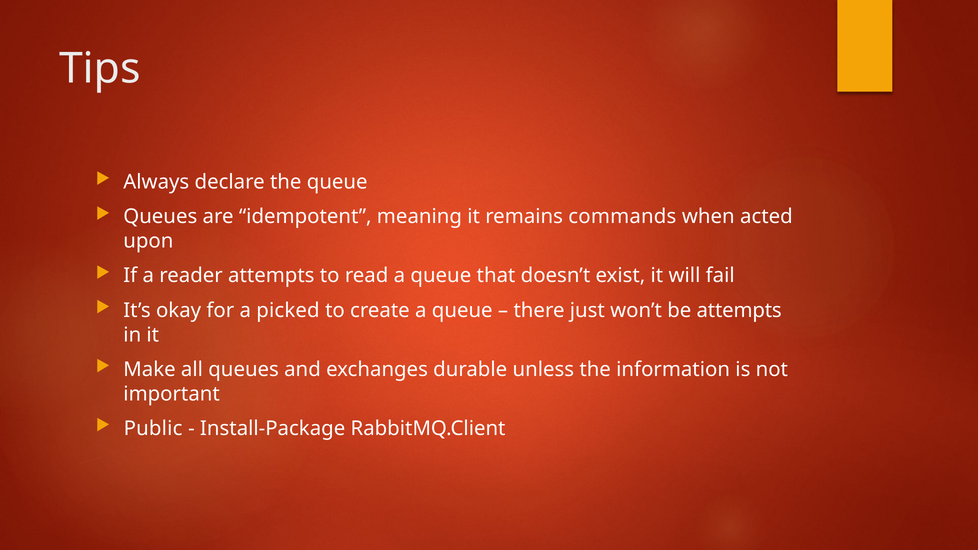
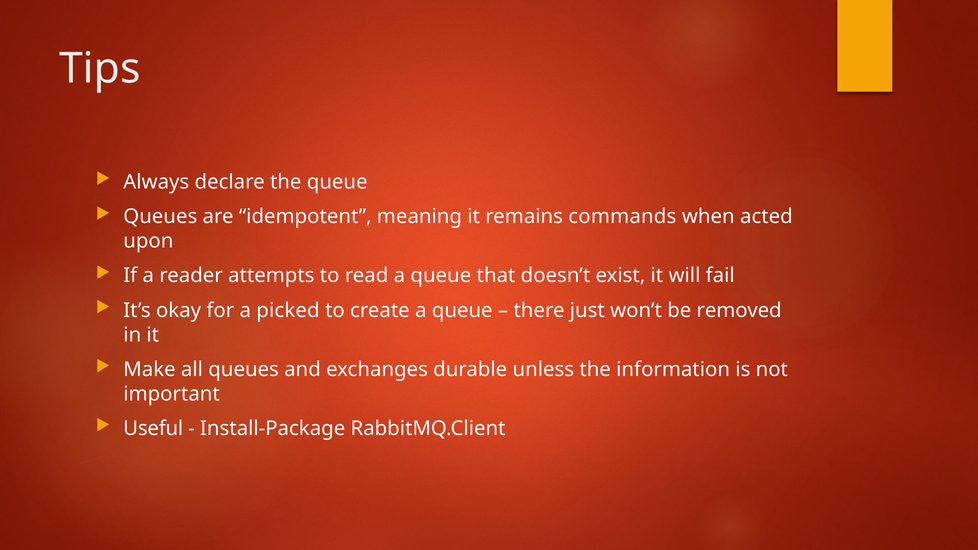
be attempts: attempts -> removed (739, 310)
Public: Public -> Useful (153, 429)
